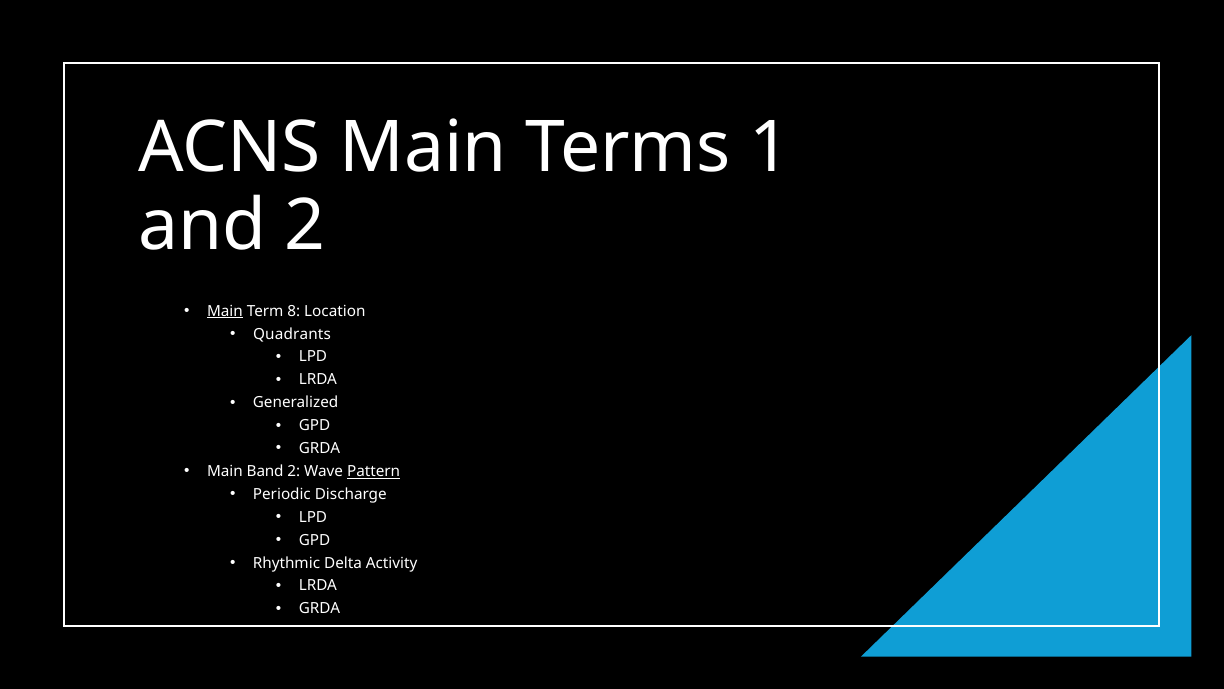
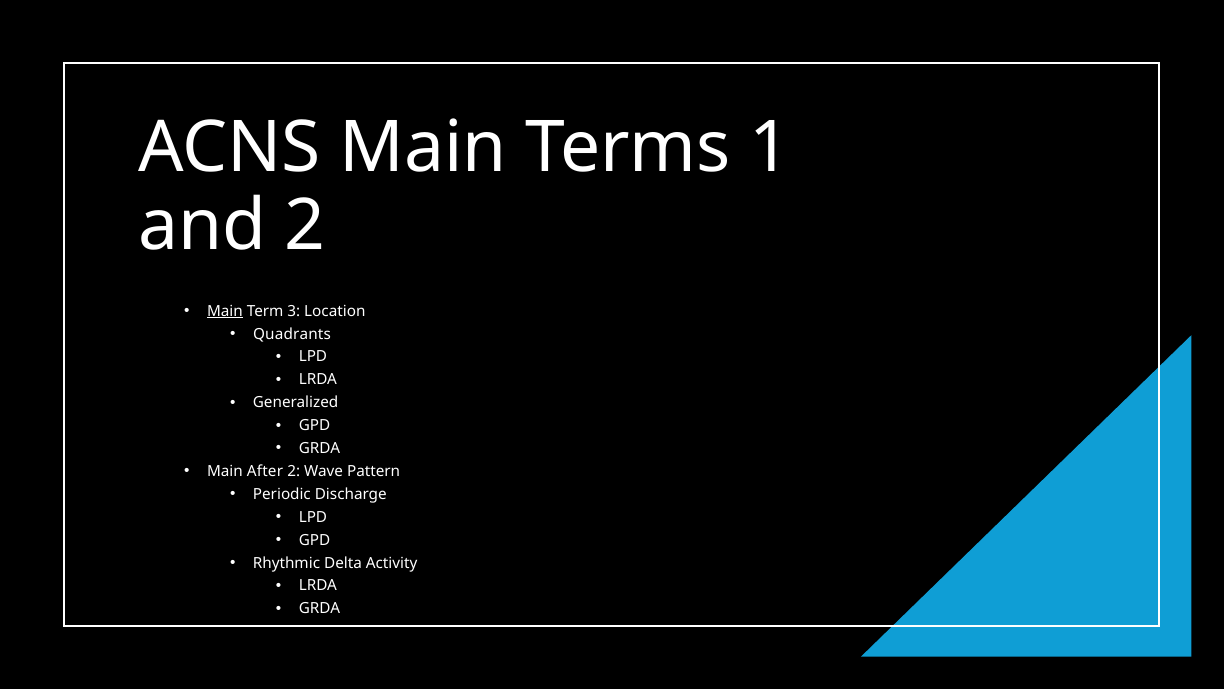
8: 8 -> 3 (294, 311)
Band: Band -> After (265, 471)
Pattern underline: present -> none (374, 471)
